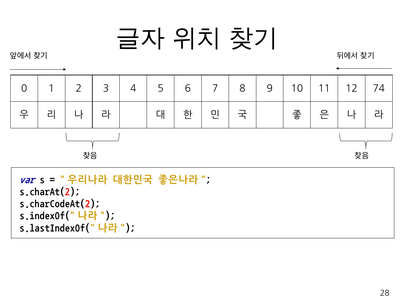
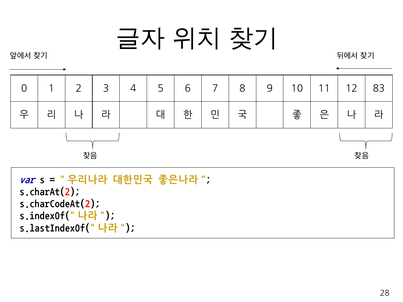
74: 74 -> 83 (379, 89)
